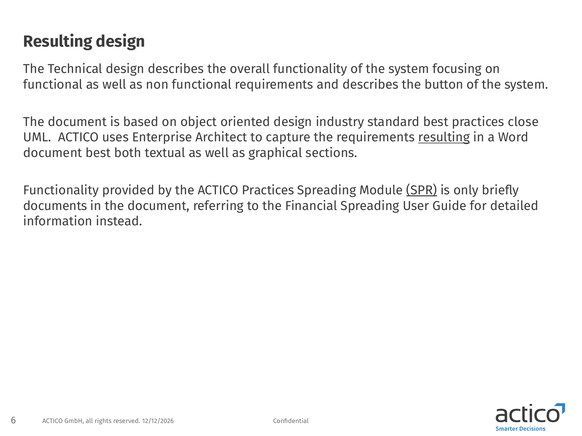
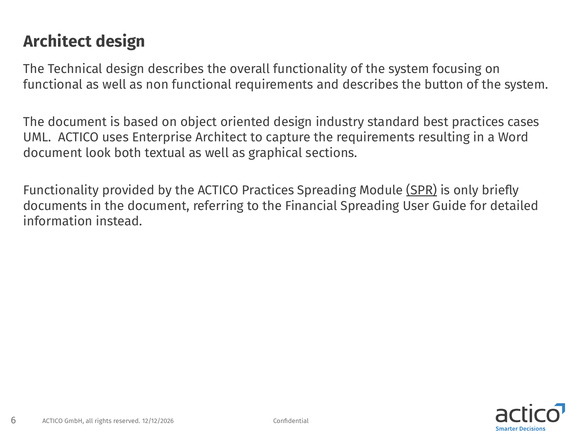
Resulting: Resulting -> Architect (58, 42)
close: close -> cases (523, 122)
resulting underline: present -> none (444, 138)
document best: best -> look (98, 153)
